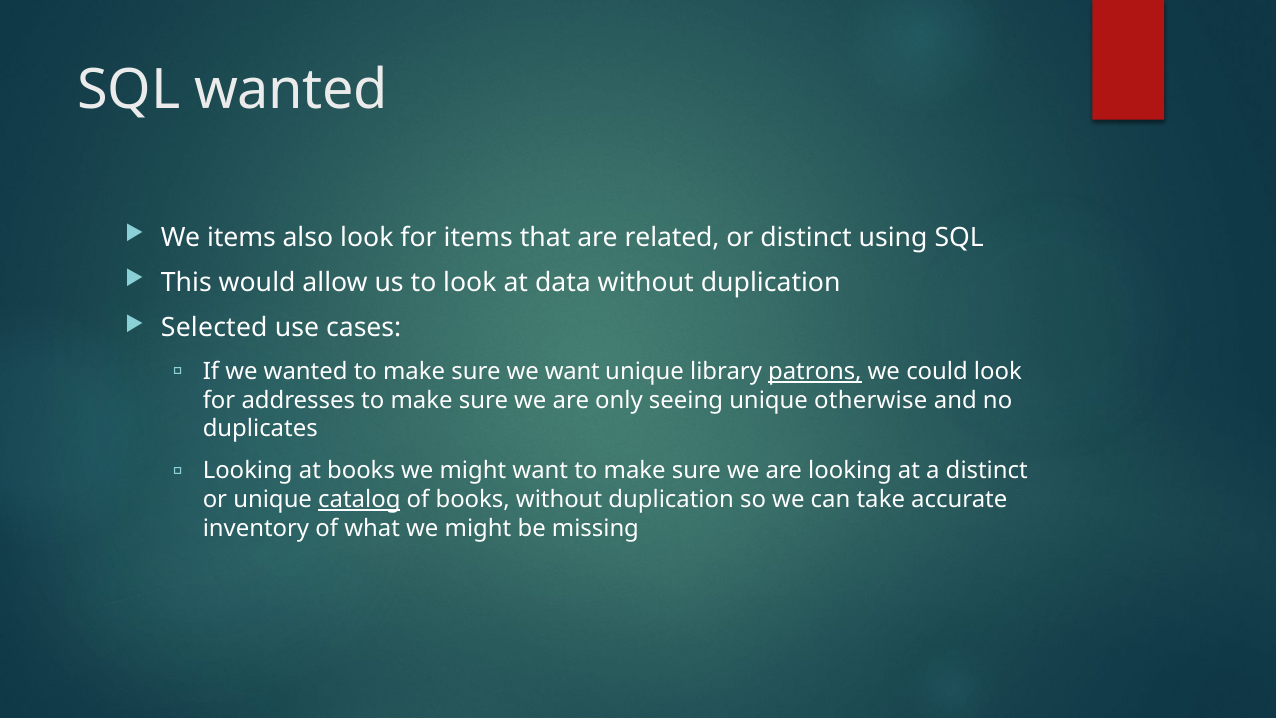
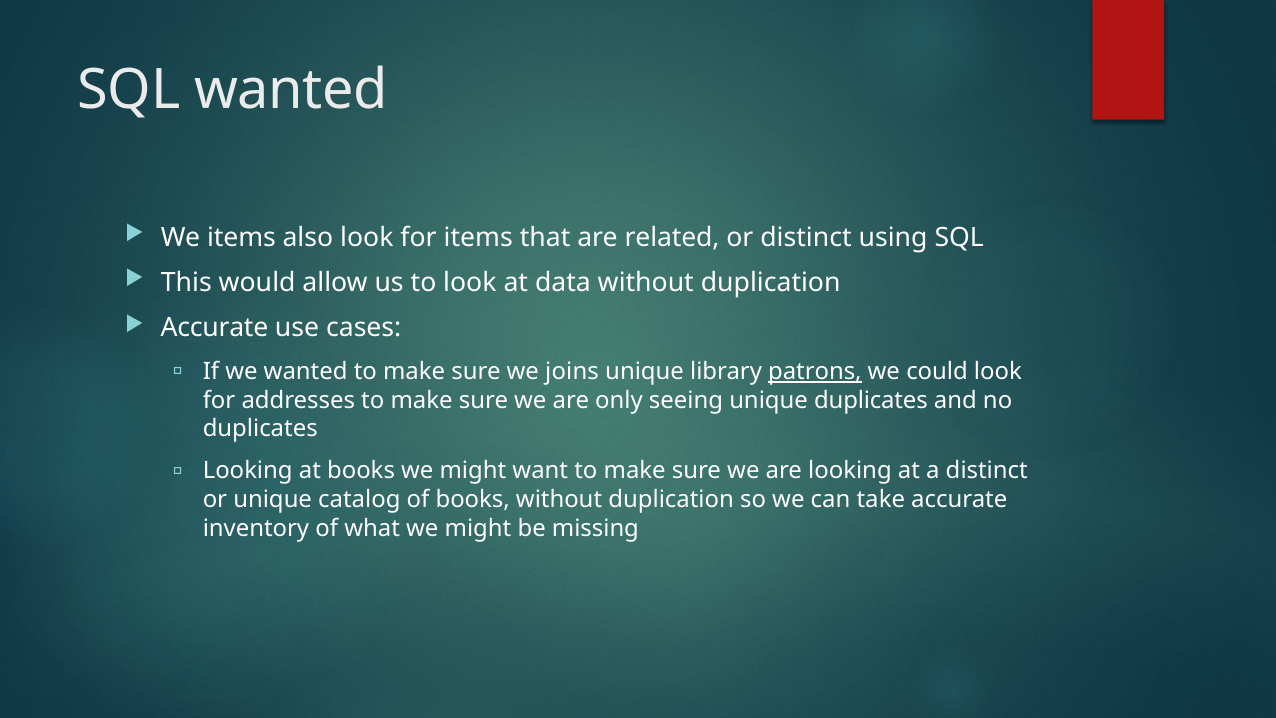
Selected: Selected -> Accurate (215, 328)
we want: want -> joins (572, 371)
unique otherwise: otherwise -> duplicates (871, 400)
catalog underline: present -> none (359, 500)
